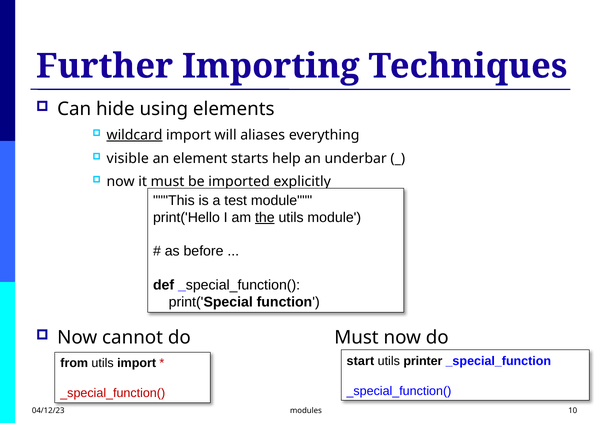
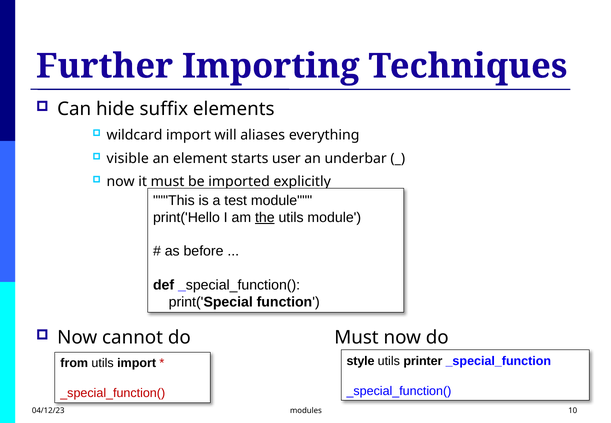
using: using -> suffix (164, 109)
wildcard underline: present -> none (135, 135)
help: help -> user (286, 158)
start: start -> style (361, 361)
